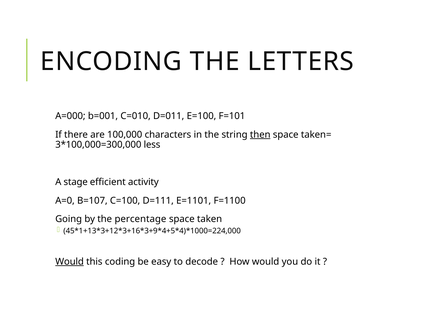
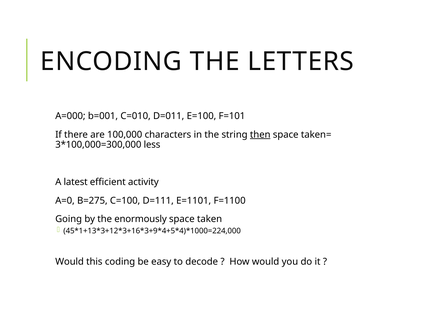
stage: stage -> latest (76, 182)
B=107: B=107 -> B=275 (92, 201)
percentage: percentage -> enormously (141, 219)
Would underline: present -> none (70, 262)
